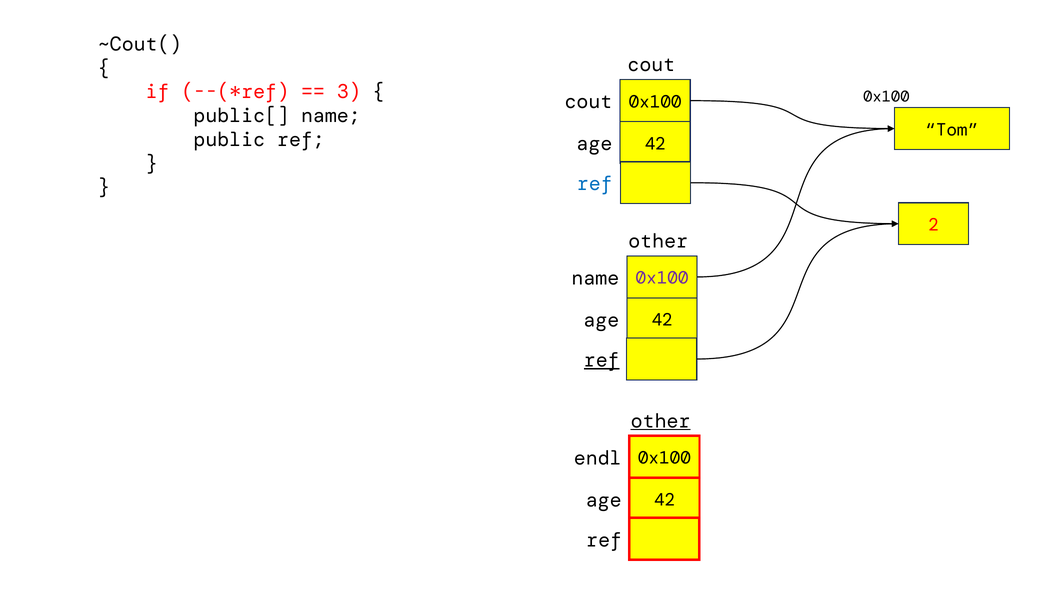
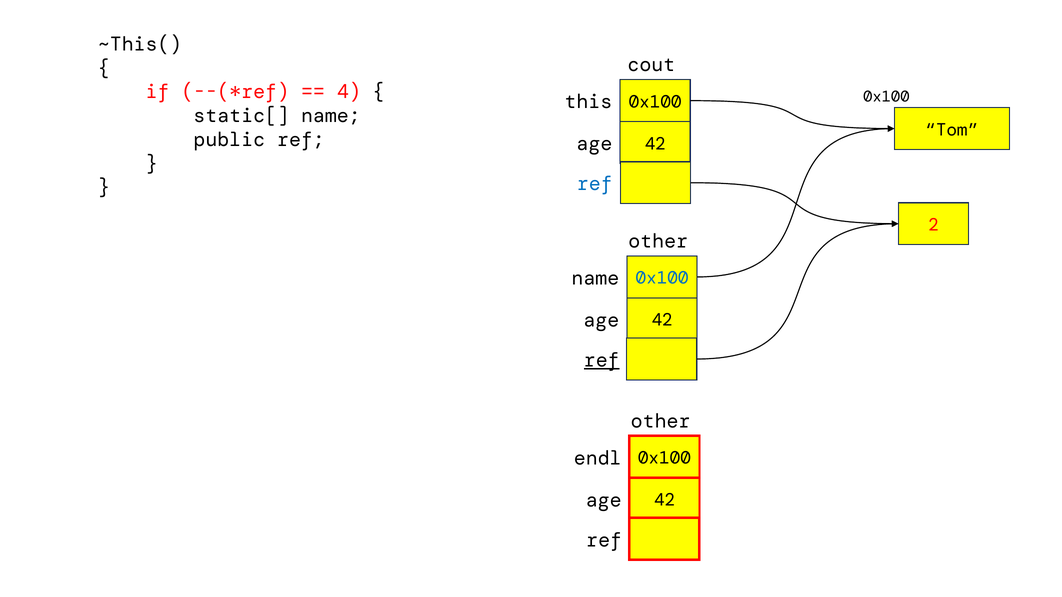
~Cout(: ~Cout( -> ~This( (140, 44)
3: 3 -> 4 (349, 92)
cout: cout -> this (588, 102)
public[: public[ -> static[ (241, 116)
0x100 colour: purple -> blue (662, 278)
other underline: present -> none (661, 421)
